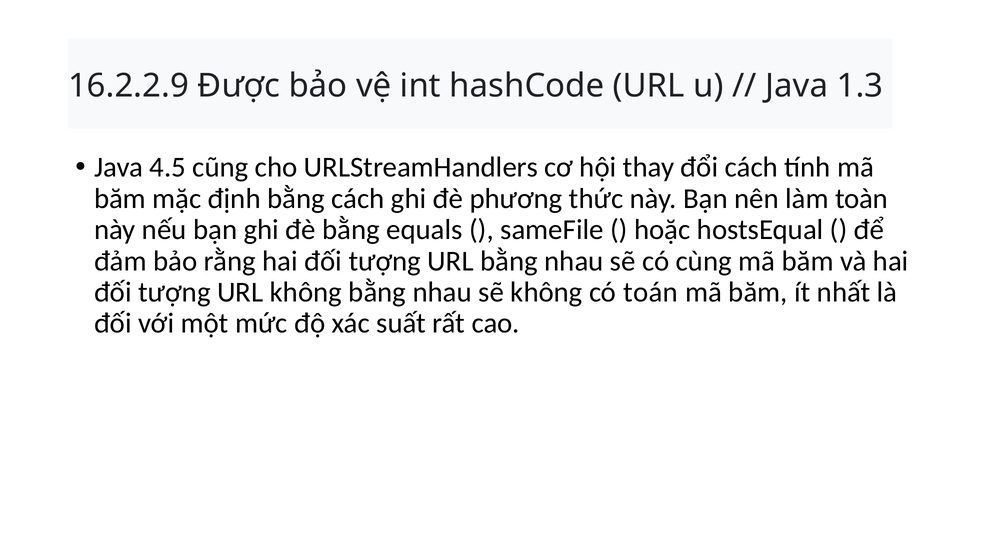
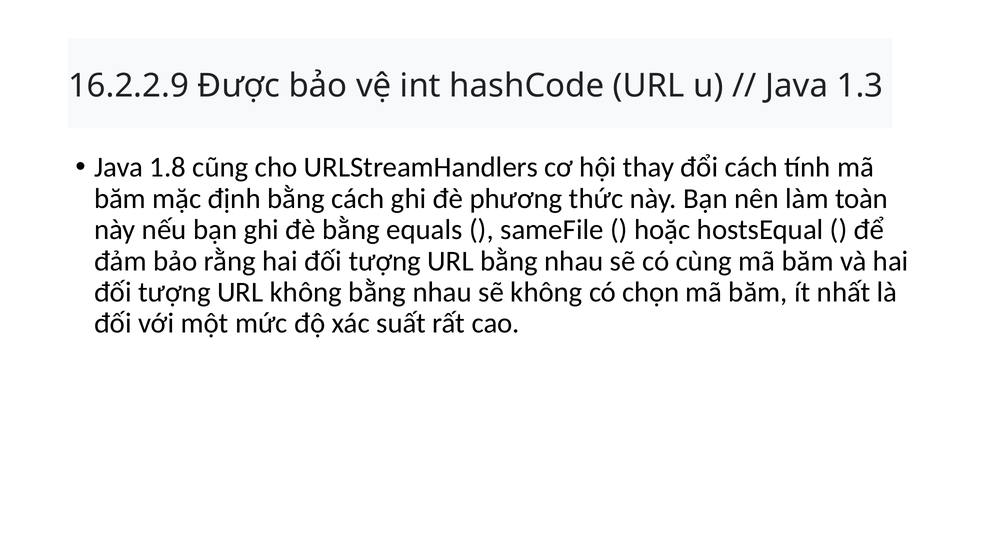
4.5: 4.5 -> 1.8 (168, 167)
toán: toán -> chọn (651, 292)
